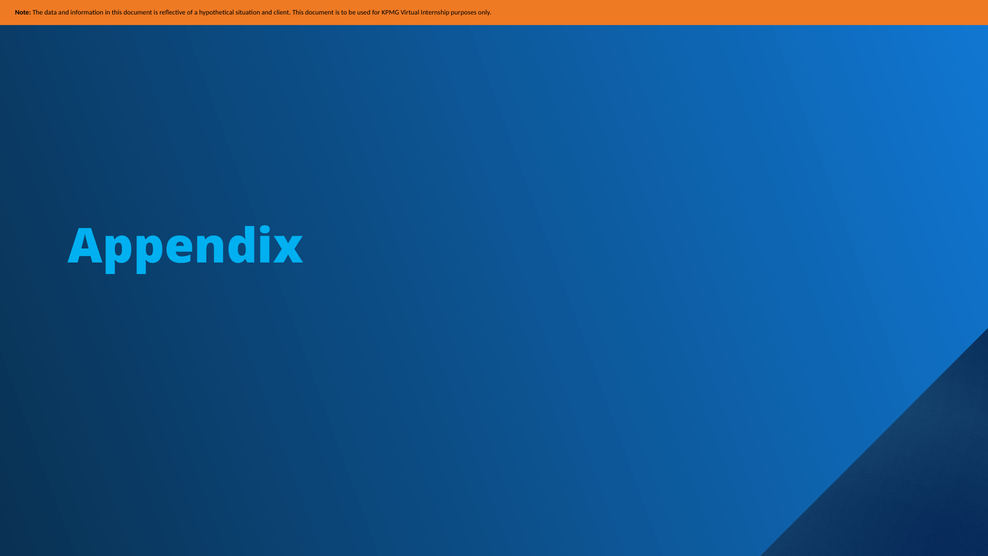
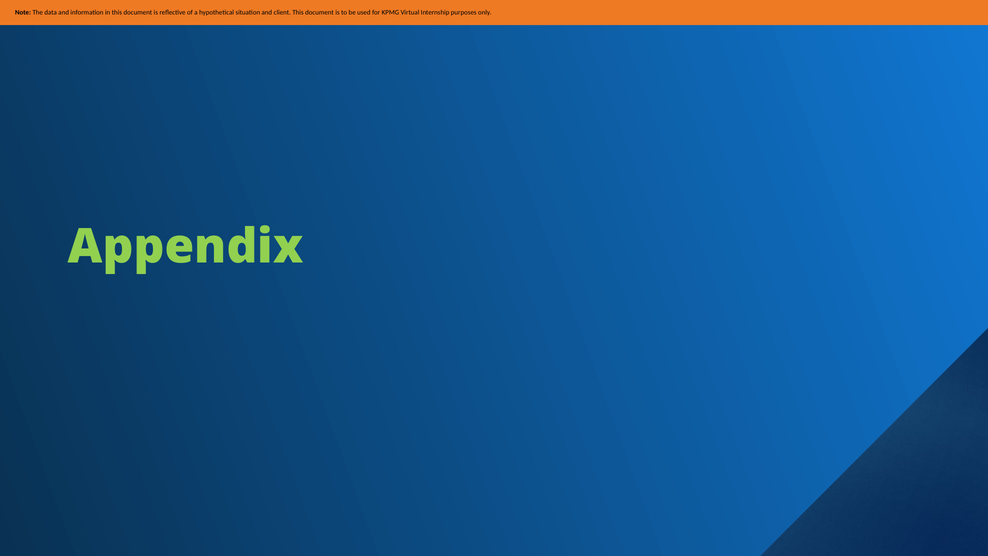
Appendix colour: light blue -> light green (186, 247)
